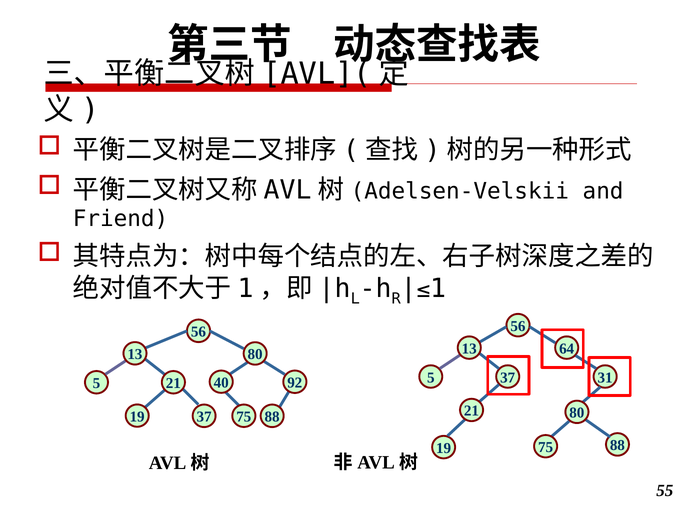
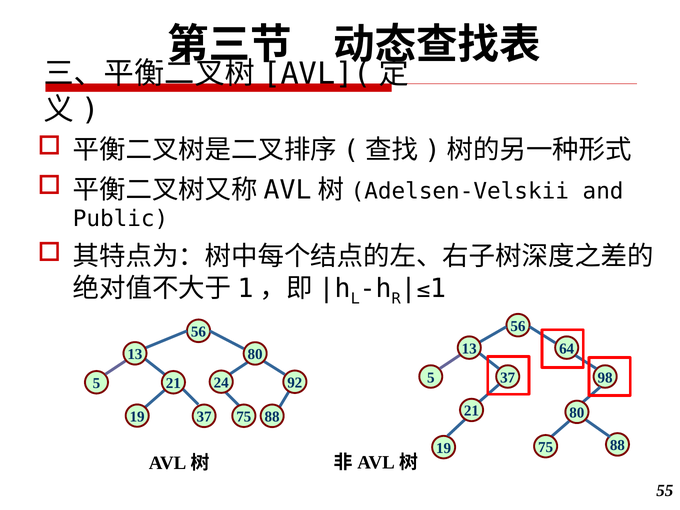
Friend: Friend -> Public (121, 219)
31: 31 -> 98 (605, 378)
40: 40 -> 24 (221, 383)
